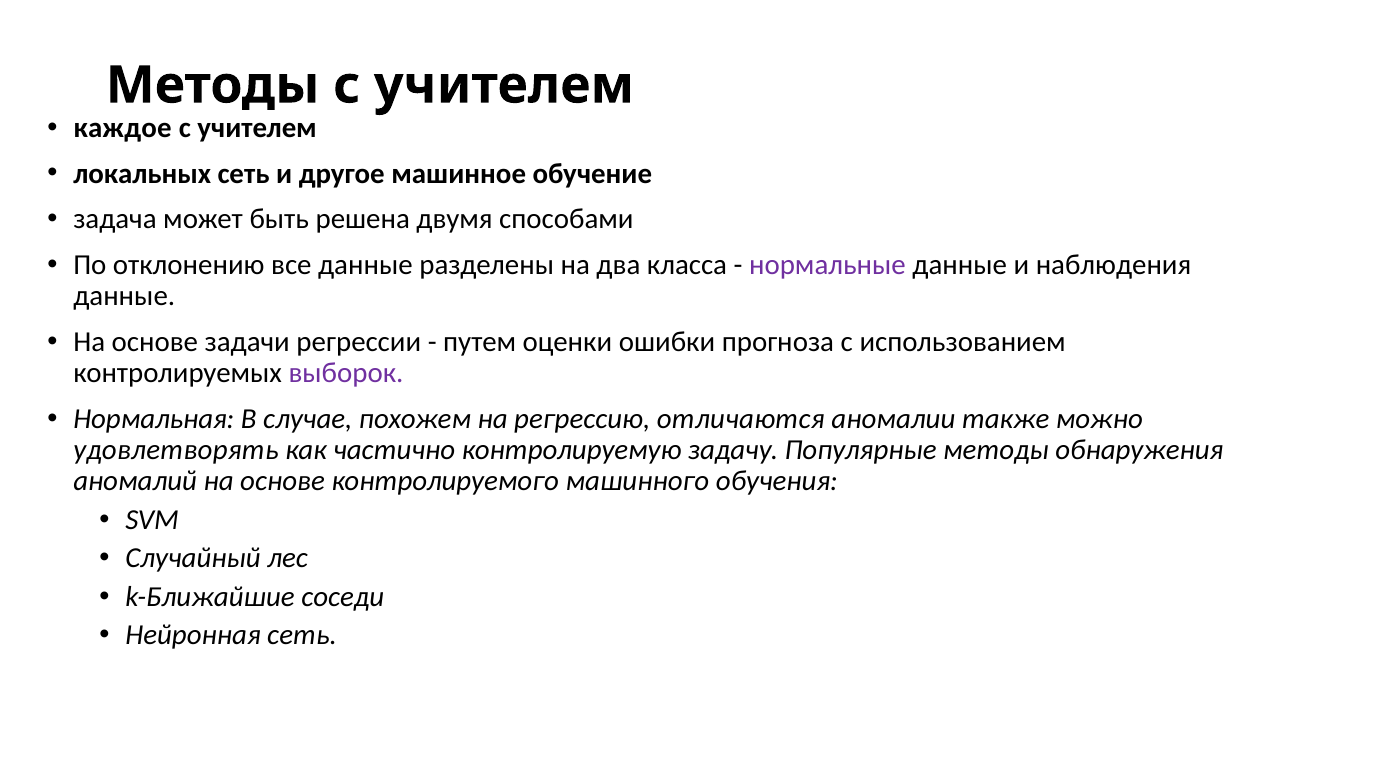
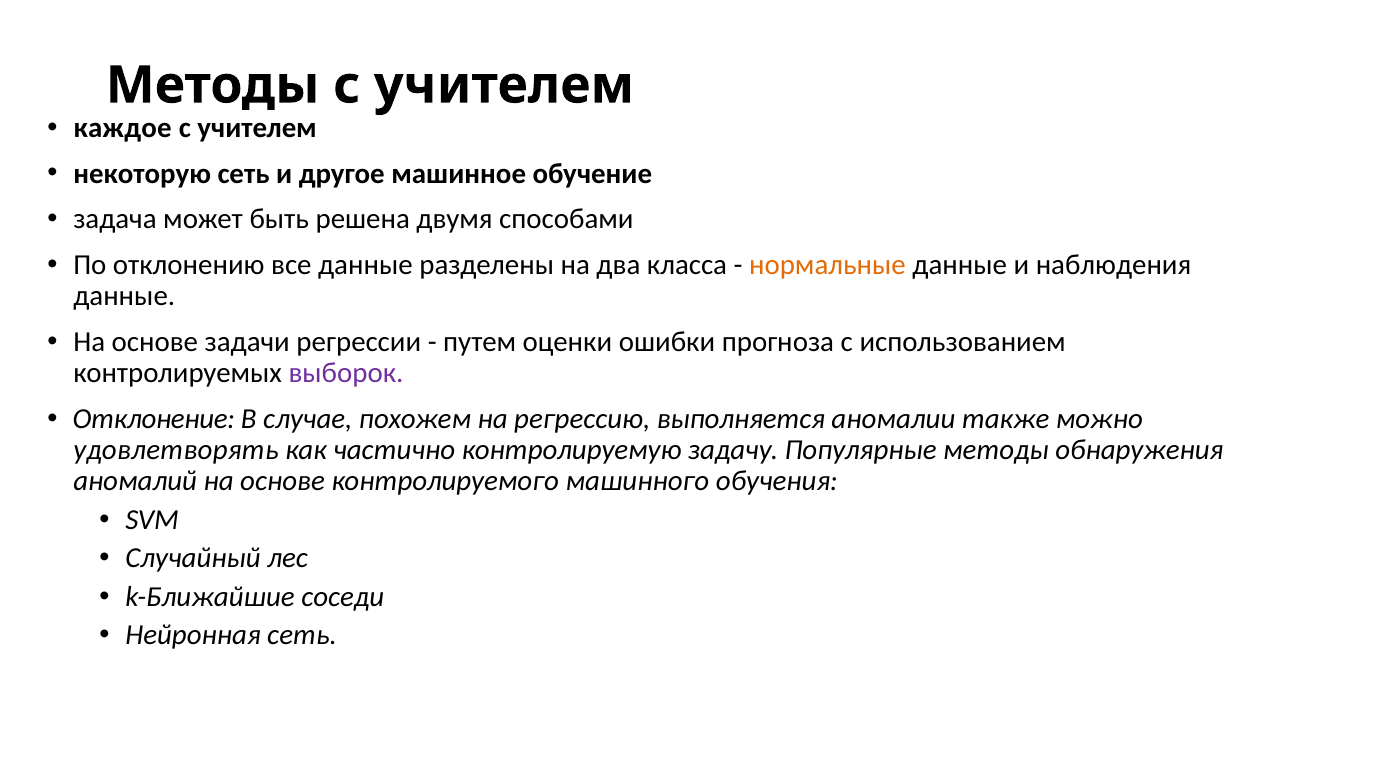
локальных: локальных -> некоторую (142, 174)
нормальные colour: purple -> orange (827, 265)
Нормальная: Нормальная -> Отклонение (154, 419)
отличаются: отличаются -> выполняется (741, 419)
